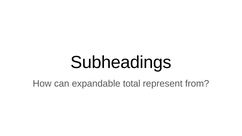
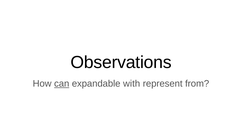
Subheadings: Subheadings -> Observations (121, 62)
can underline: none -> present (62, 84)
total: total -> with (132, 84)
